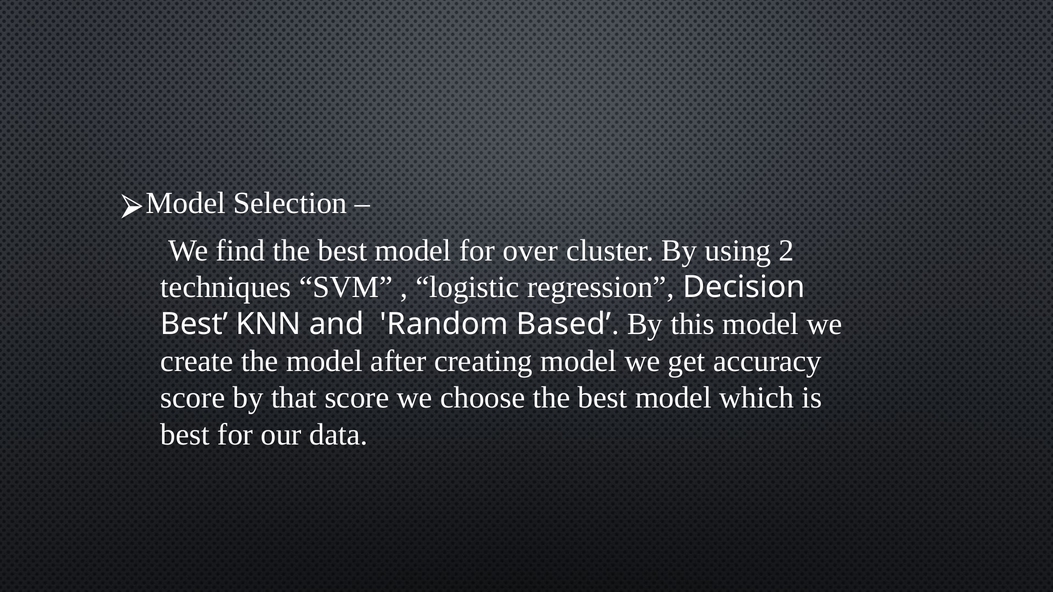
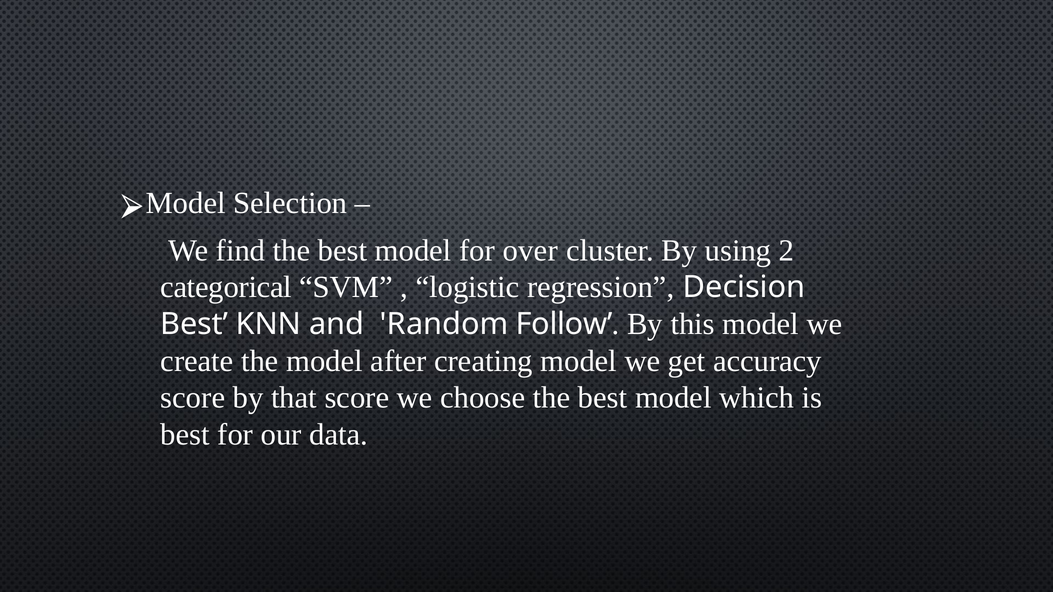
techniques: techniques -> categorical (226, 287)
Based: Based -> Follow (564, 324)
